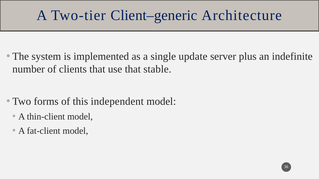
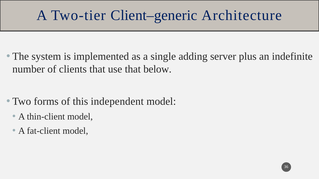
update: update -> adding (193, 57)
stable: stable -> below (157, 69)
